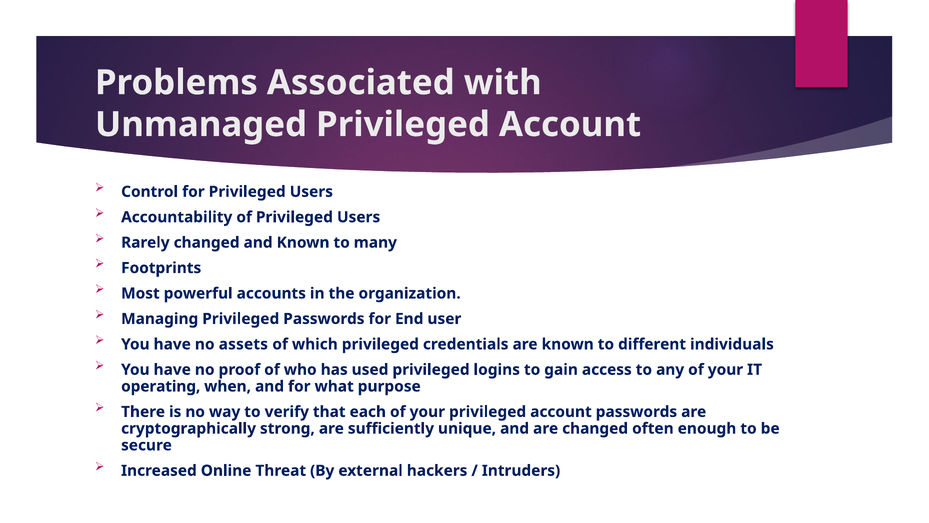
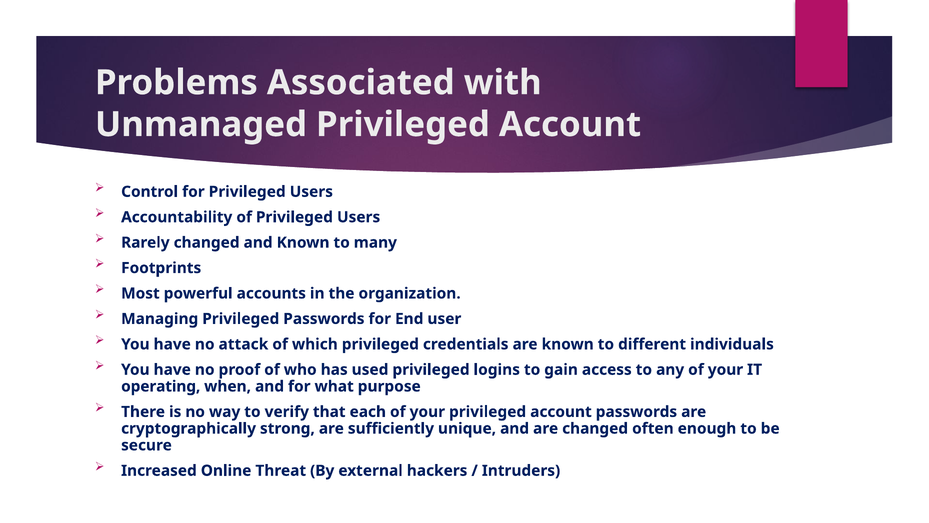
assets: assets -> attack (243, 344)
